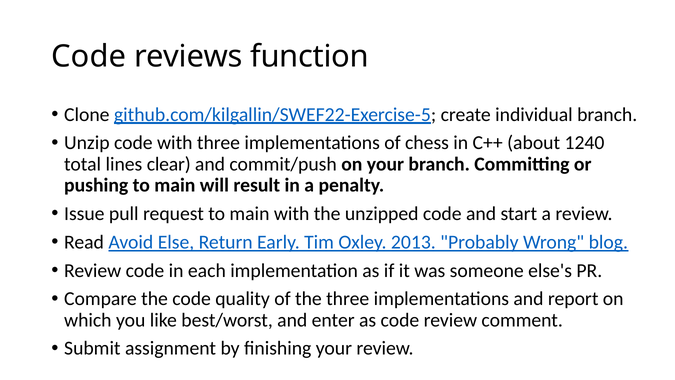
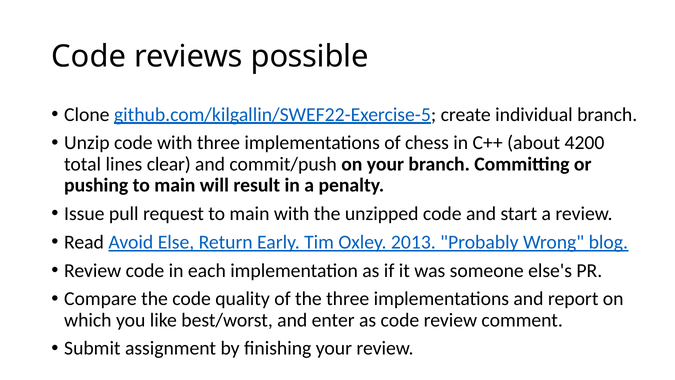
function: function -> possible (310, 57)
1240: 1240 -> 4200 (584, 143)
